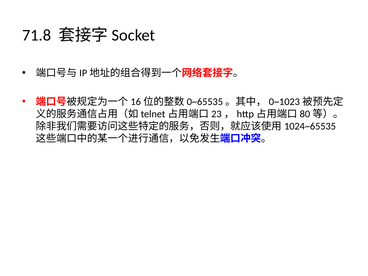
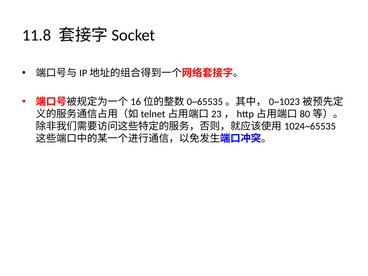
71.8: 71.8 -> 11.8 (37, 35)
